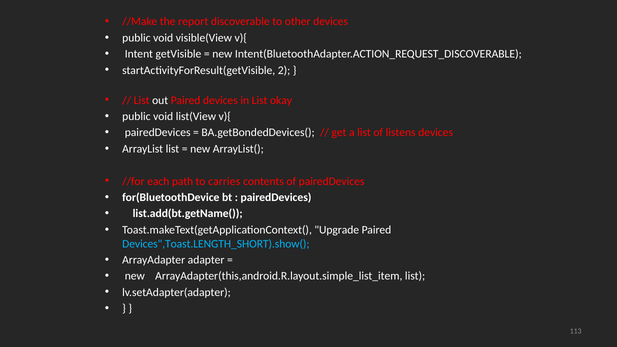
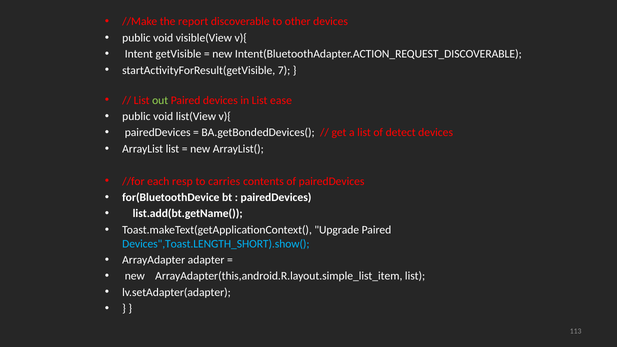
2: 2 -> 7 (284, 70)
out colour: white -> light green (160, 100)
okay: okay -> ease (281, 100)
listens: listens -> detect (401, 133)
path: path -> resp (182, 181)
